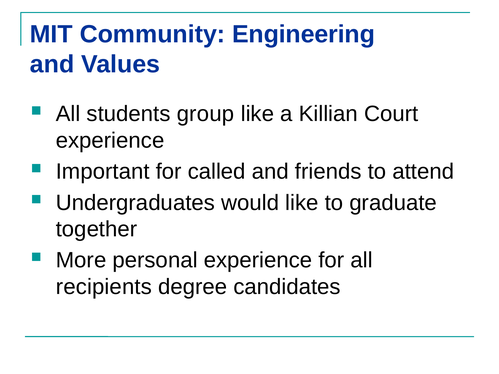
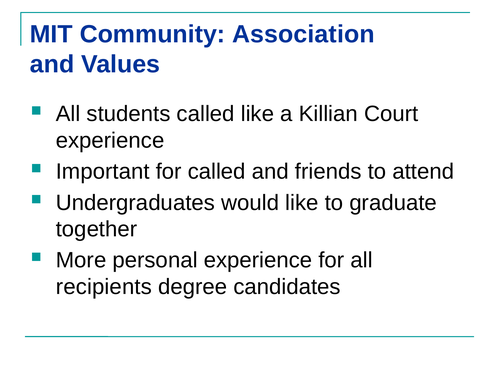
Engineering: Engineering -> Association (303, 34)
students group: group -> called (206, 114)
